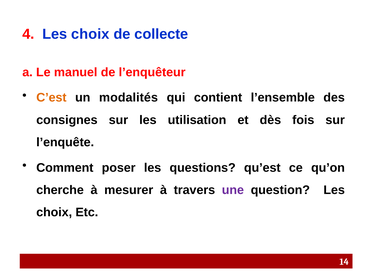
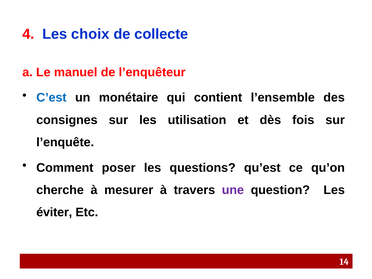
C’est colour: orange -> blue (51, 98)
modalités: modalités -> monétaire (129, 98)
choix: choix -> éviter (54, 212)
